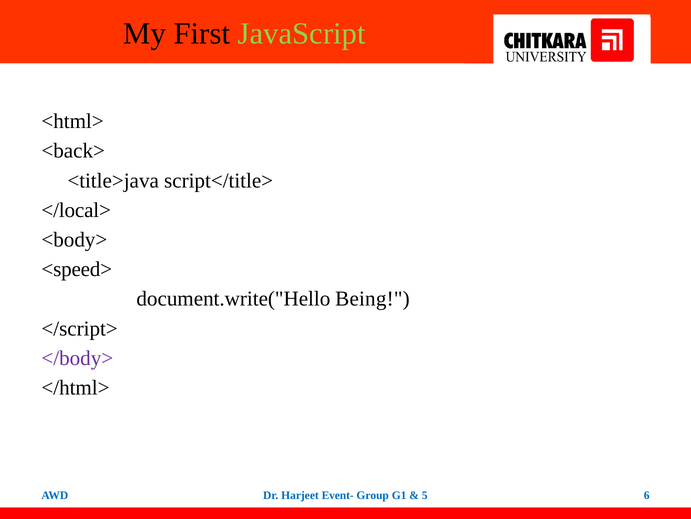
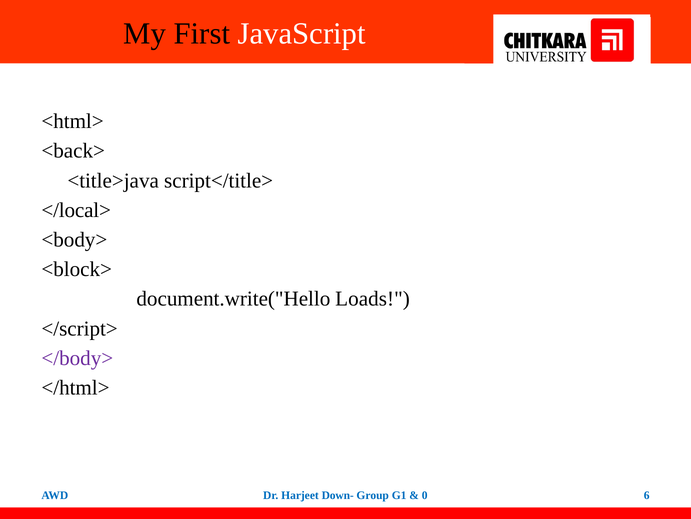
JavaScript colour: light green -> white (302, 34)
<speed>: <speed> -> <block> (77, 269)
Being: Being -> Loads (373, 299)
Event-: Event- -> Down- (338, 495)
5: 5 -> 0 (425, 495)
